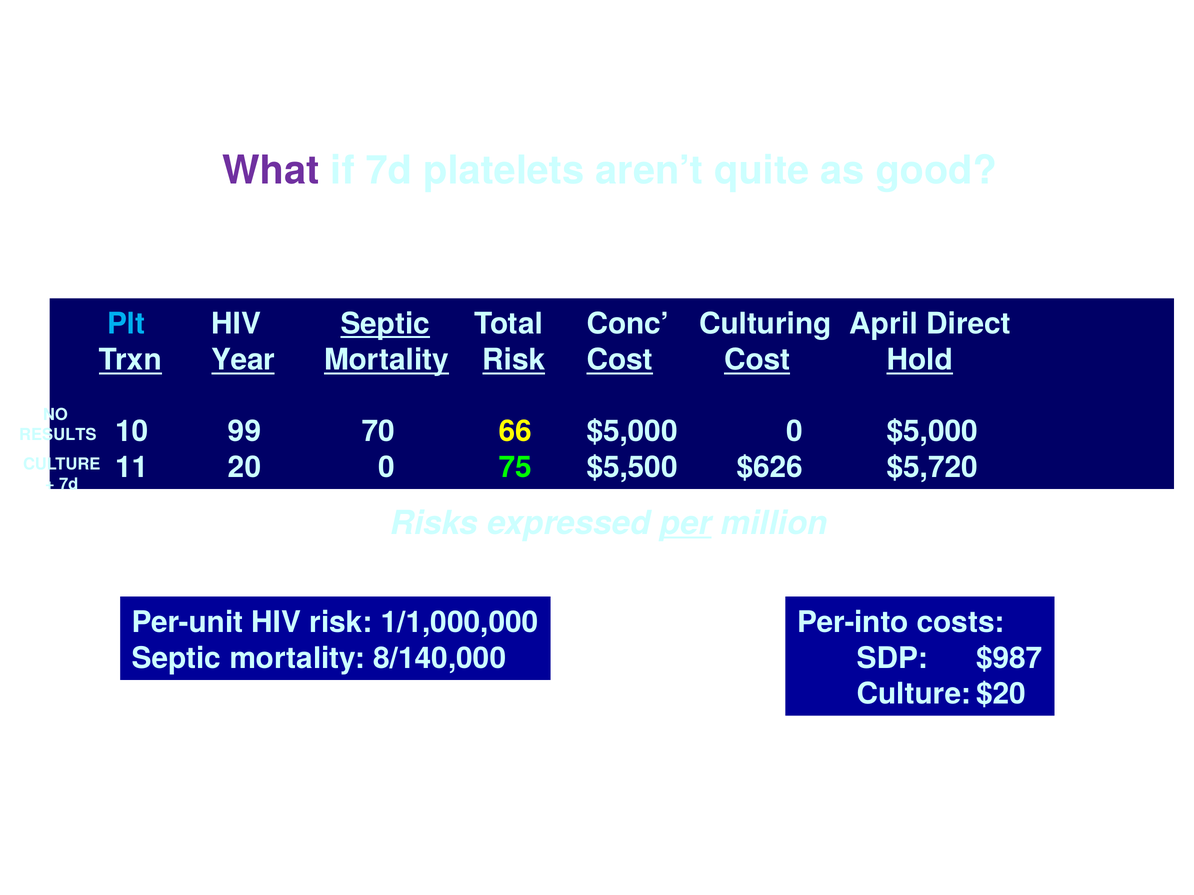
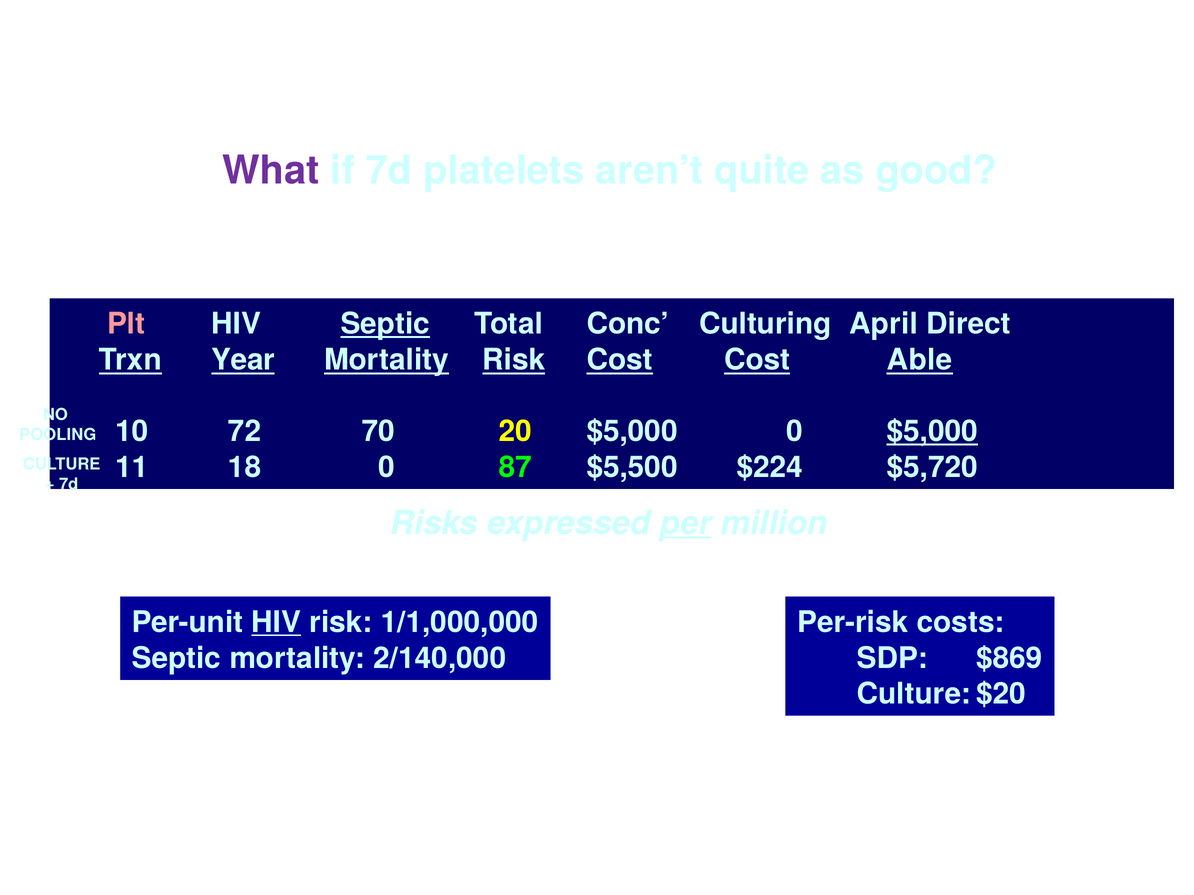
Plt colour: light blue -> pink (126, 324)
Hold: Hold -> Able (920, 360)
99: 99 -> 72 (245, 432)
66: 66 -> 20 (516, 432)
$5,000 underline: none -> present (932, 432)
RESULTS: RESULTS -> POOLING (58, 435)
20: 20 -> 18 (245, 468)
75: 75 -> 87 (516, 468)
$626: $626 -> $224 (770, 468)
HIV underline: none -> present (276, 623)
Per-into: Per-into -> Per-risk (853, 623)
8/140,000: 8/140,000 -> 2/140,000 (440, 659)
$987: $987 -> $869 (1009, 659)
